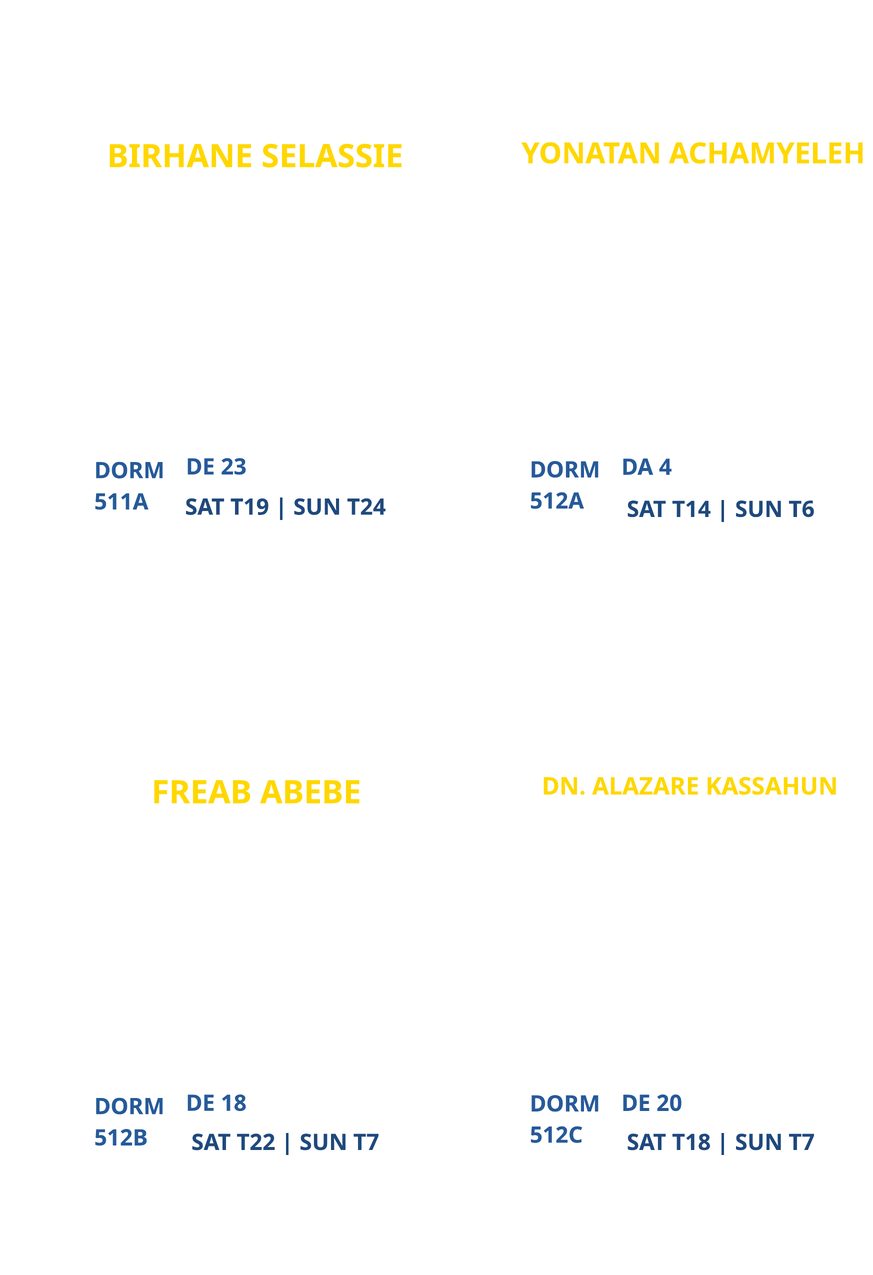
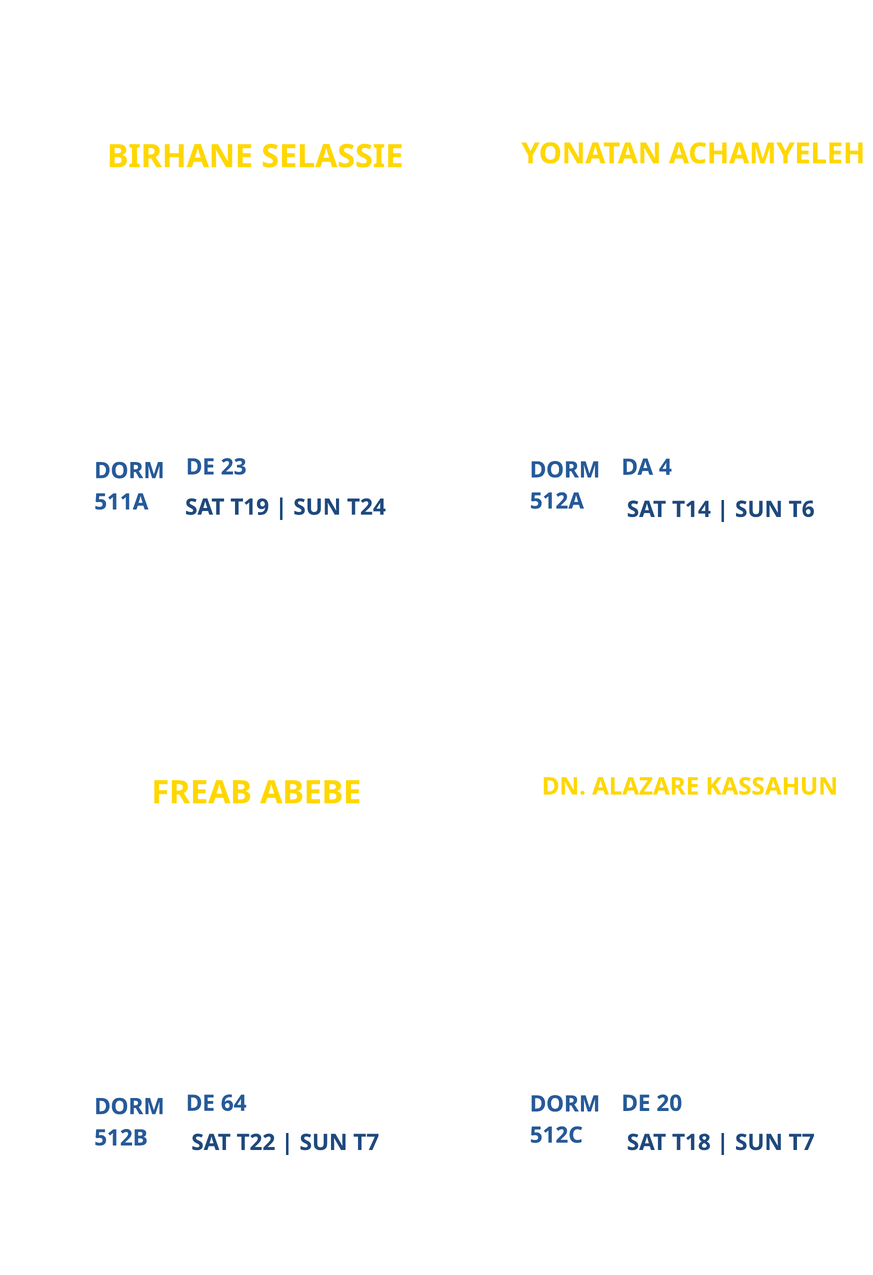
18: 18 -> 64 (234, 1103)
